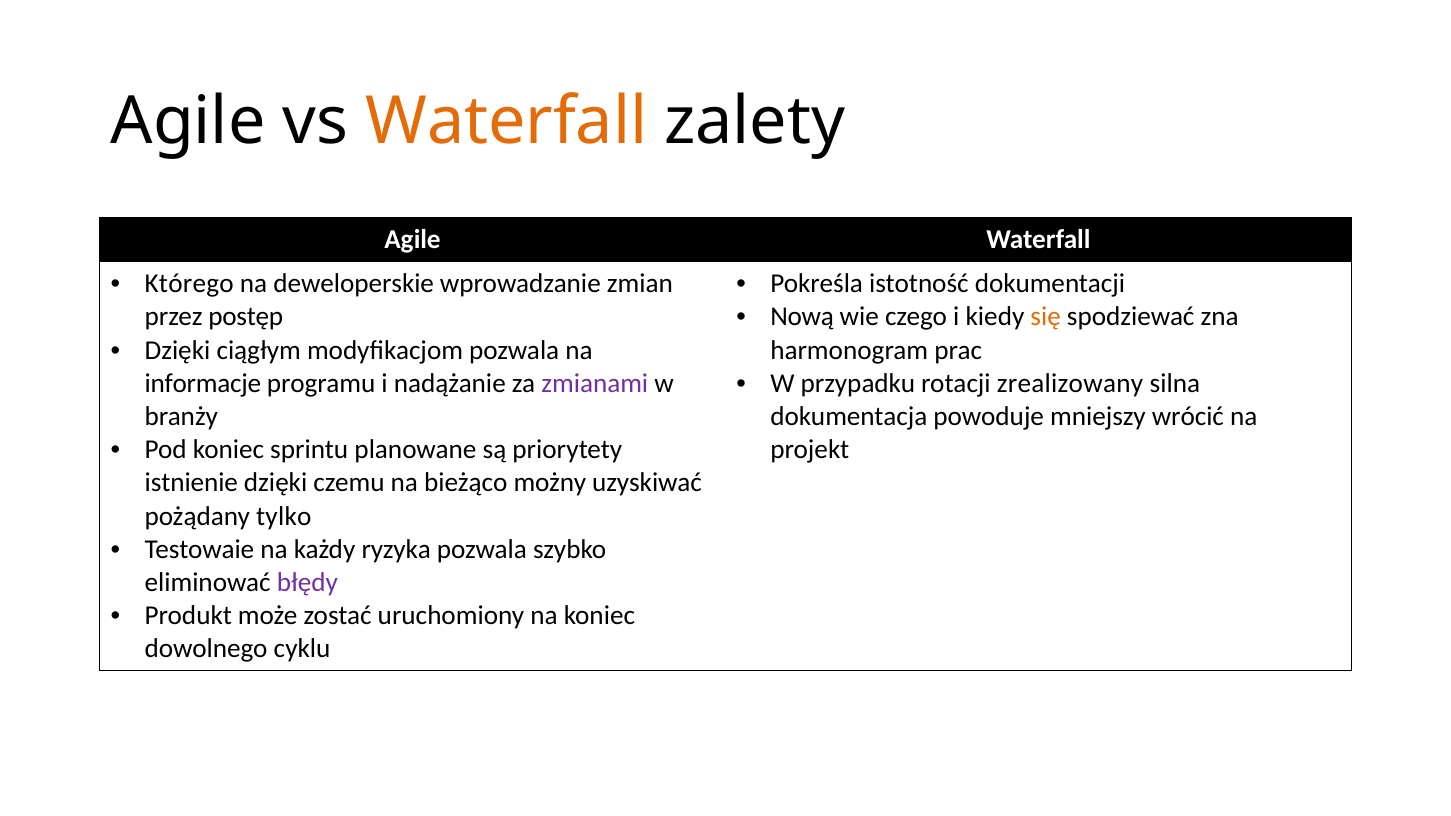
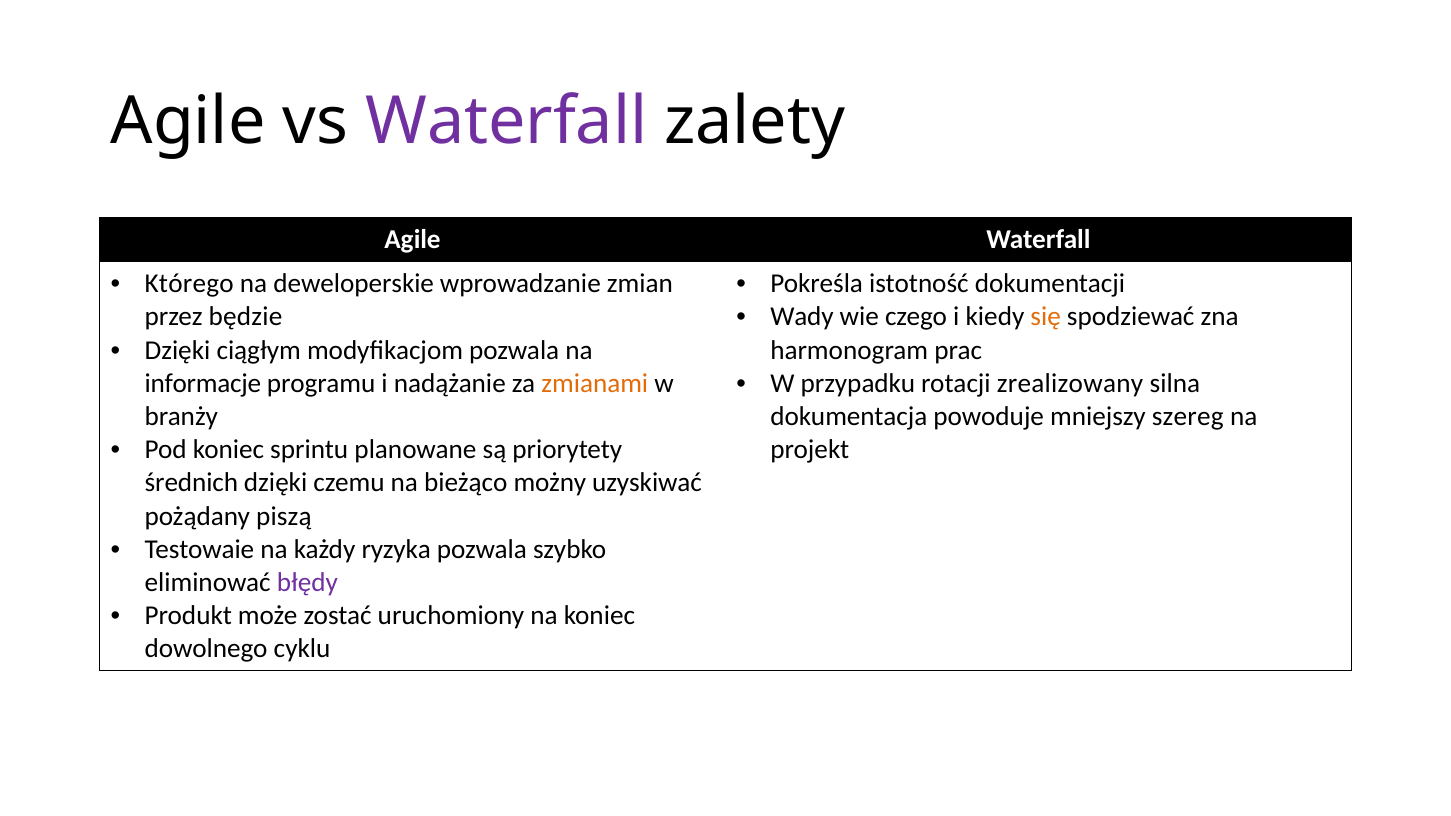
Waterfall colour: orange -> purple (506, 122)
Nową: Nową -> Wady (802, 317)
postęp: postęp -> będzie (246, 317)
zmianami colour: purple -> orange (595, 383)
wrócić: wrócić -> szereg (1188, 417)
istnienie: istnienie -> średnich (191, 483)
tylko: tylko -> piszą (284, 516)
